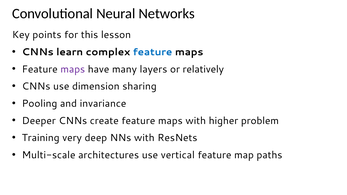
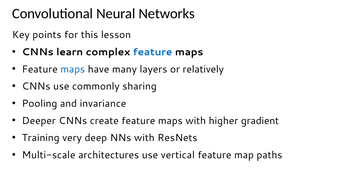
maps colour: purple -> blue (73, 69)
dimension: dimension -> commonly (96, 86)
problem: problem -> gradient (260, 121)
